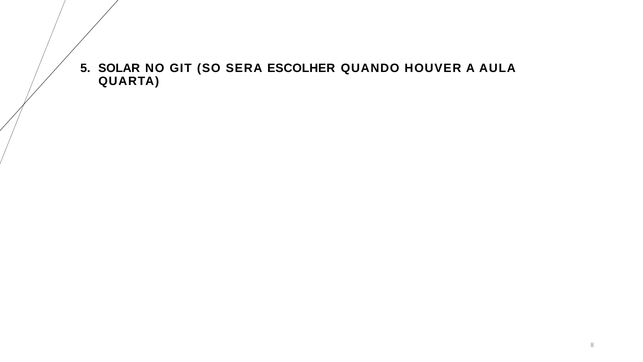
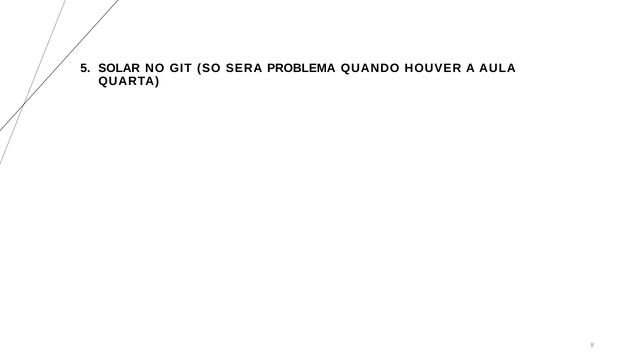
ESCOLHER: ESCOLHER -> PROBLEMA (301, 68)
